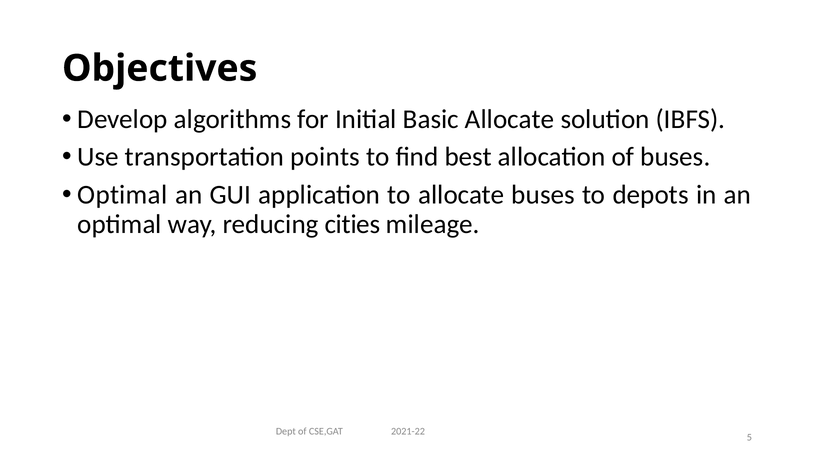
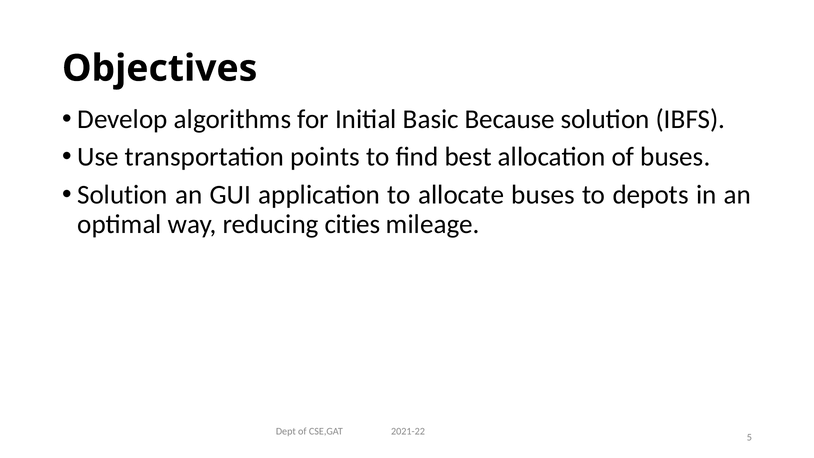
Basic Allocate: Allocate -> Because (510, 119)
Optimal: Optimal -> Solution (123, 195)
